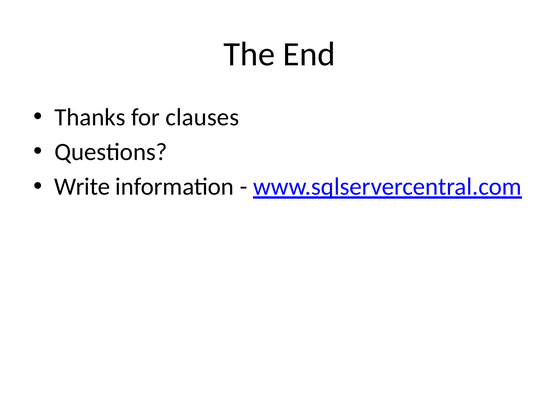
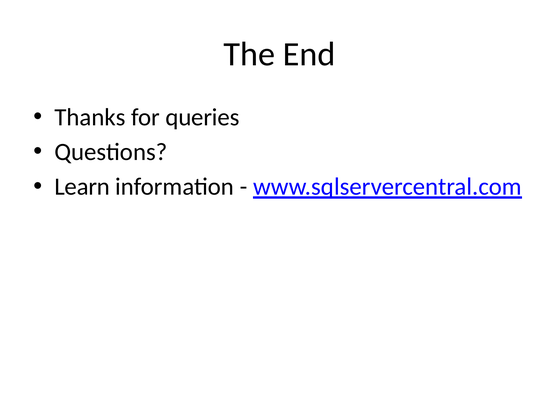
clauses: clauses -> queries (202, 117)
Write: Write -> Learn (82, 187)
